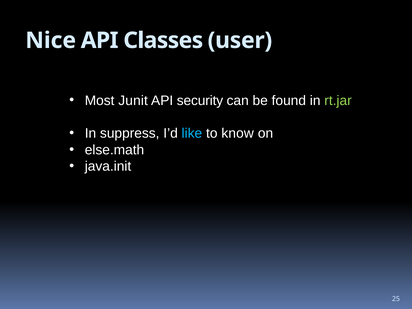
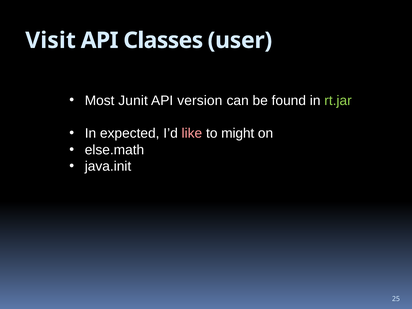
Nice: Nice -> Visit (51, 40)
security: security -> version (200, 100)
suppress: suppress -> expected (130, 133)
like colour: light blue -> pink (192, 133)
know: know -> might (238, 133)
